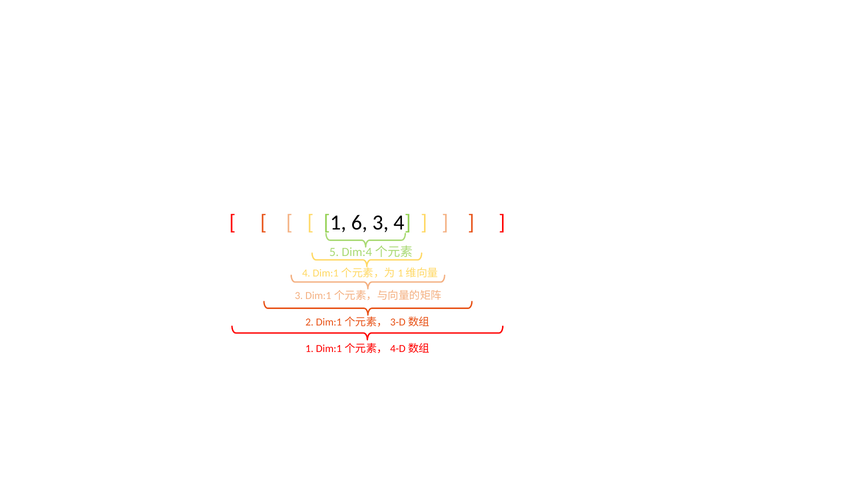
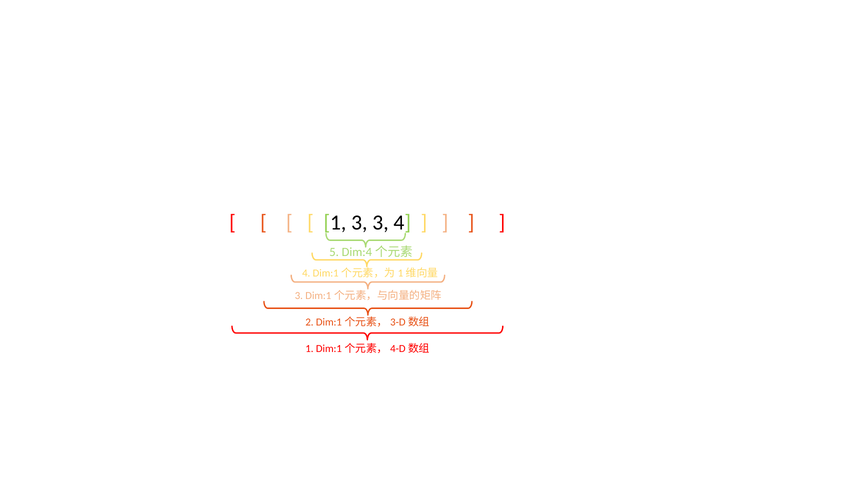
1 6: 6 -> 3 (359, 223)
